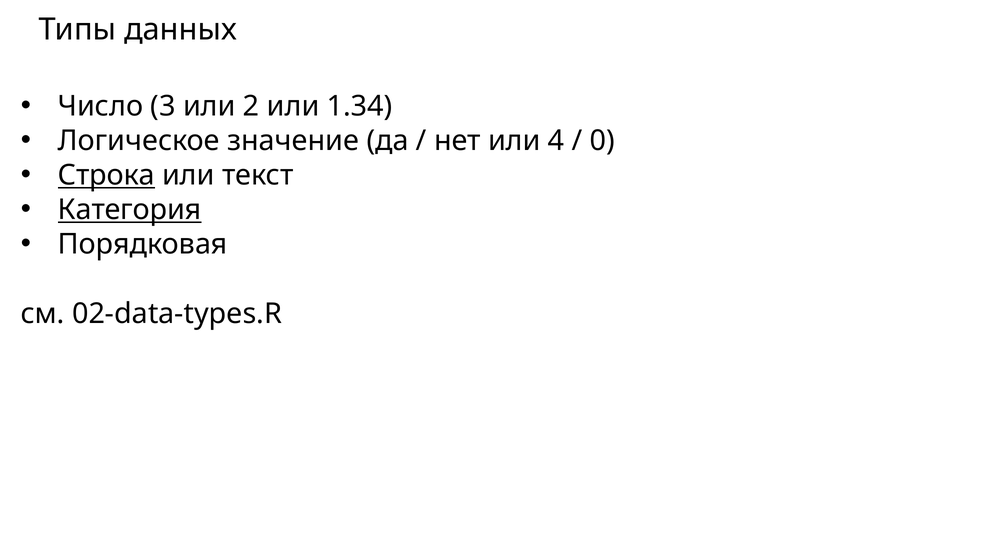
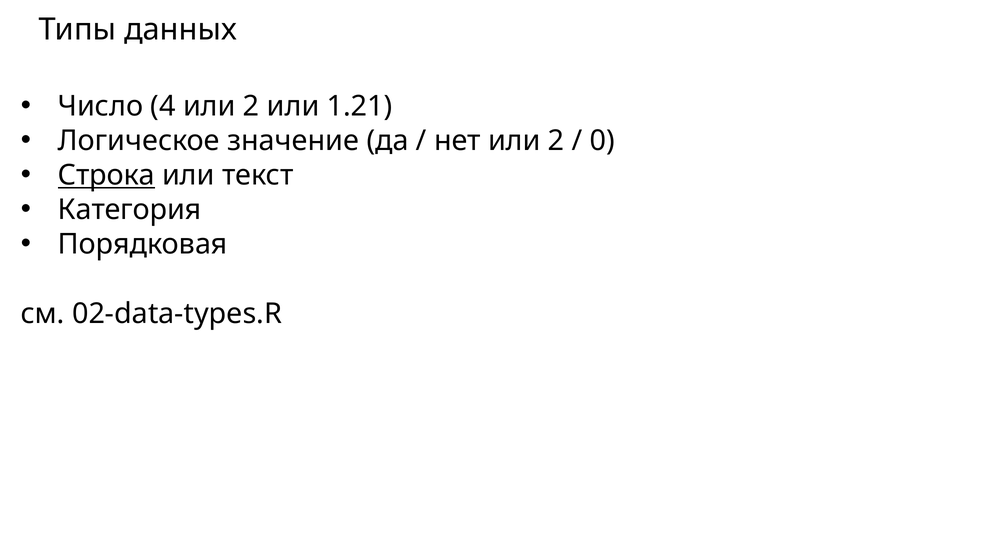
3: 3 -> 4 (163, 106)
1.34: 1.34 -> 1.21 (360, 106)
нет или 4: 4 -> 2 (556, 141)
Категория underline: present -> none (130, 210)
